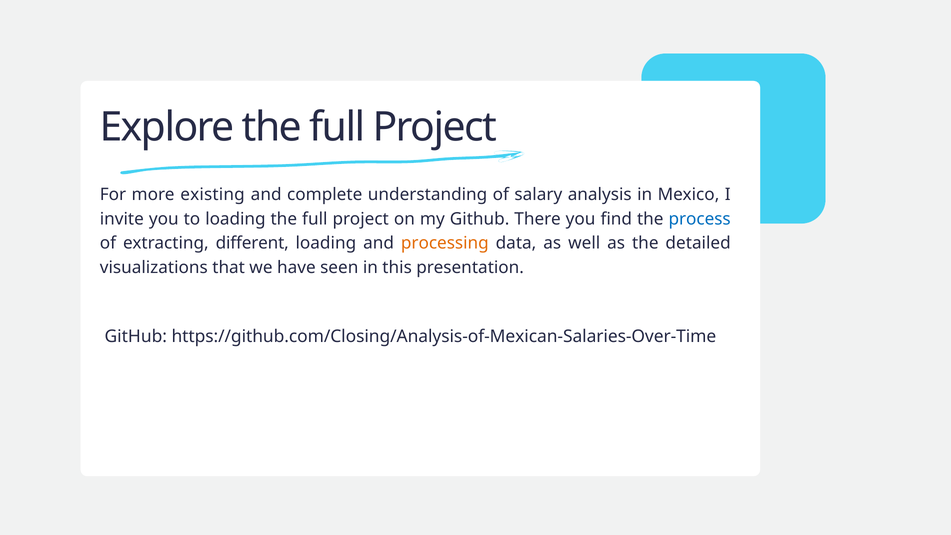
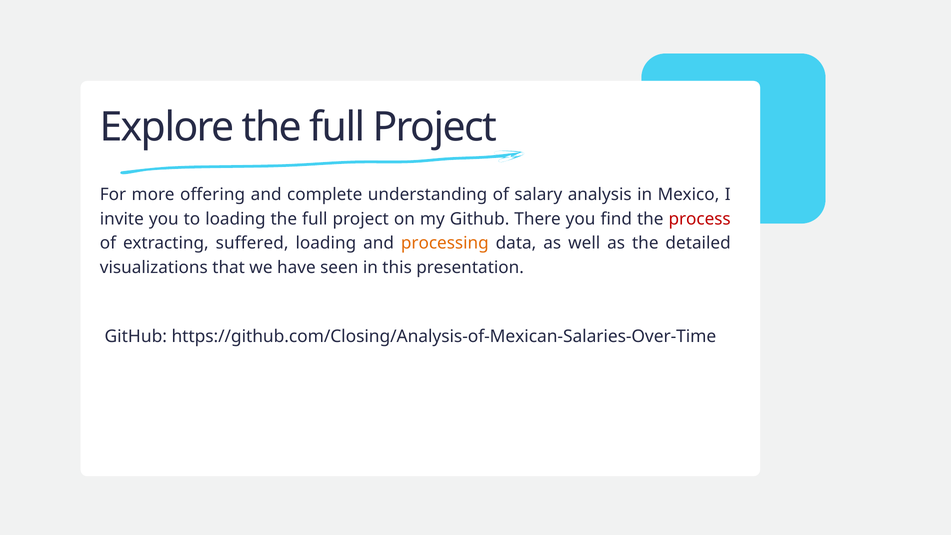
existing: existing -> offering (213, 194)
process colour: blue -> red (700, 219)
different: different -> suffered (252, 243)
